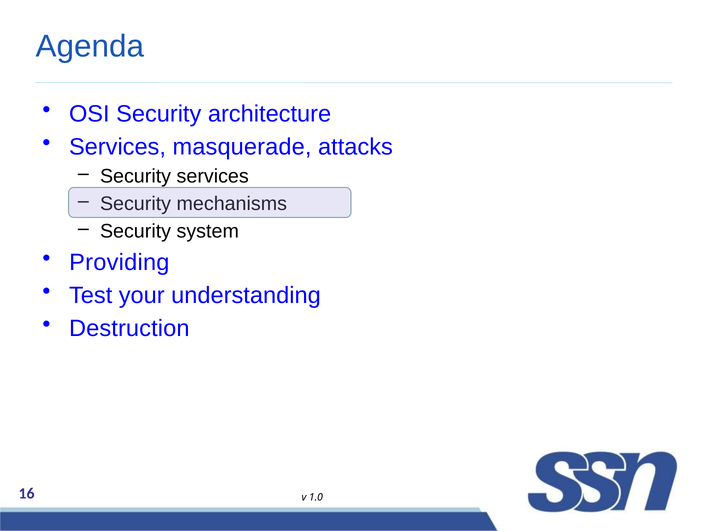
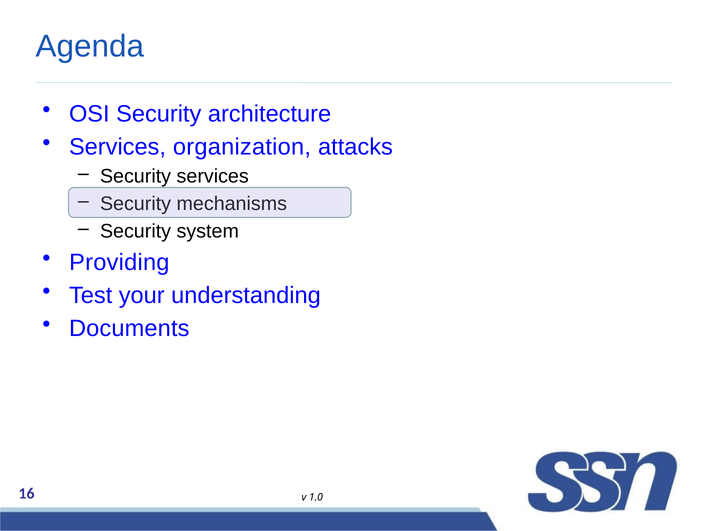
masquerade: masquerade -> organization (242, 147)
Destruction: Destruction -> Documents (129, 329)
